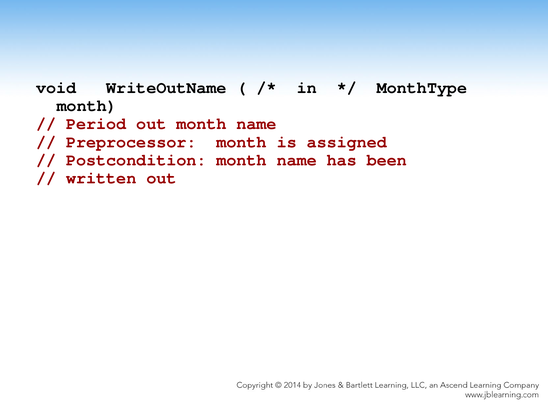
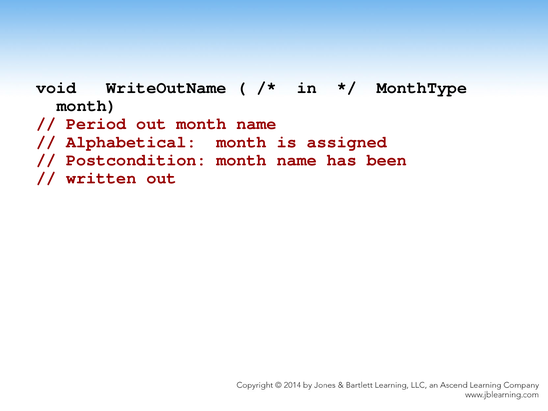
Preprocessor: Preprocessor -> Alphabetical (131, 142)
